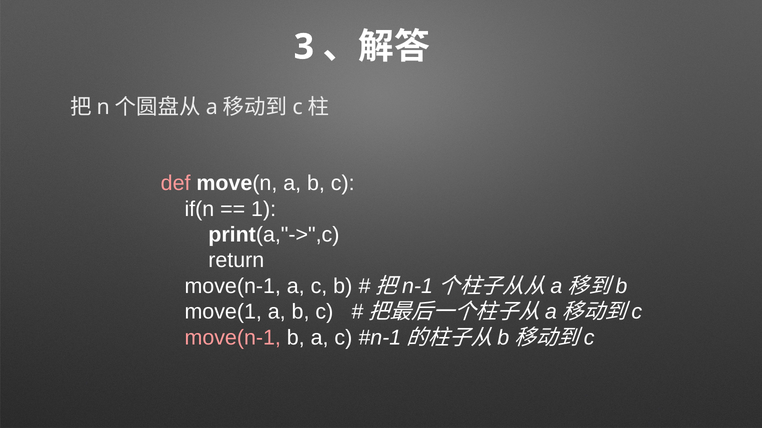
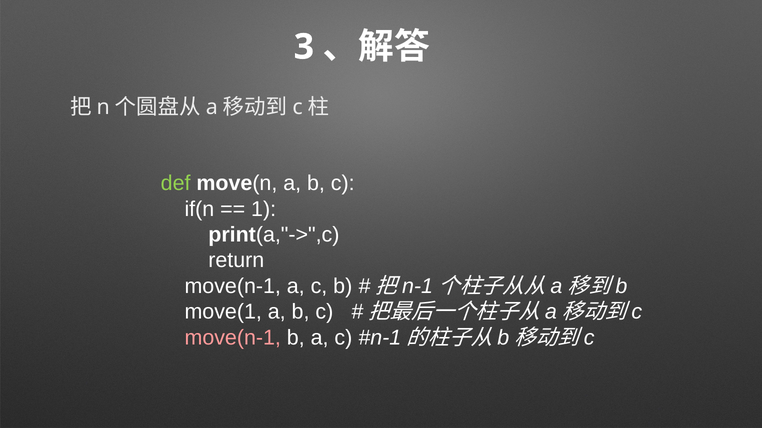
def colour: pink -> light green (176, 184)
